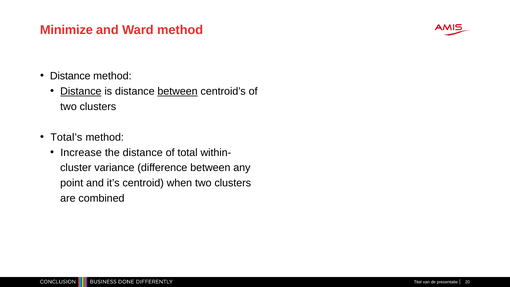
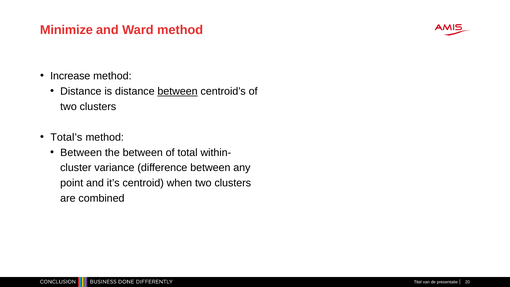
Distance: Distance -> Increase (70, 76)
Distance underline: present -> none (81, 91)
Increase: Increase -> Between (81, 152)
the distance: distance -> between (143, 152)
